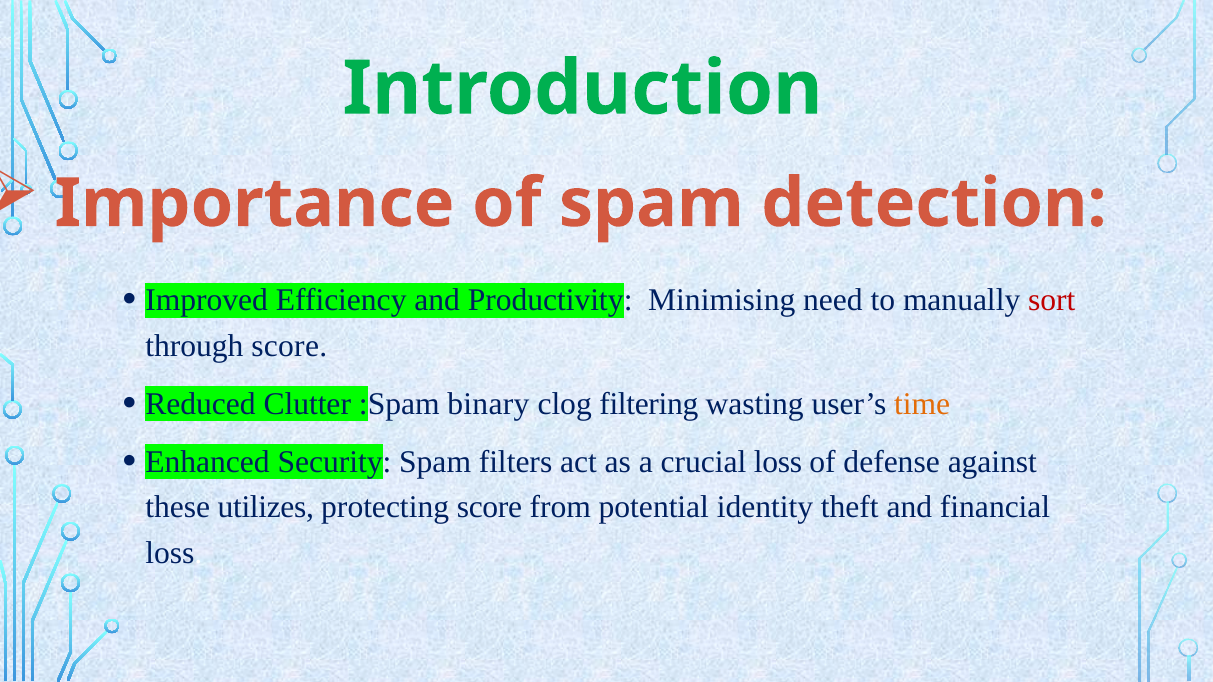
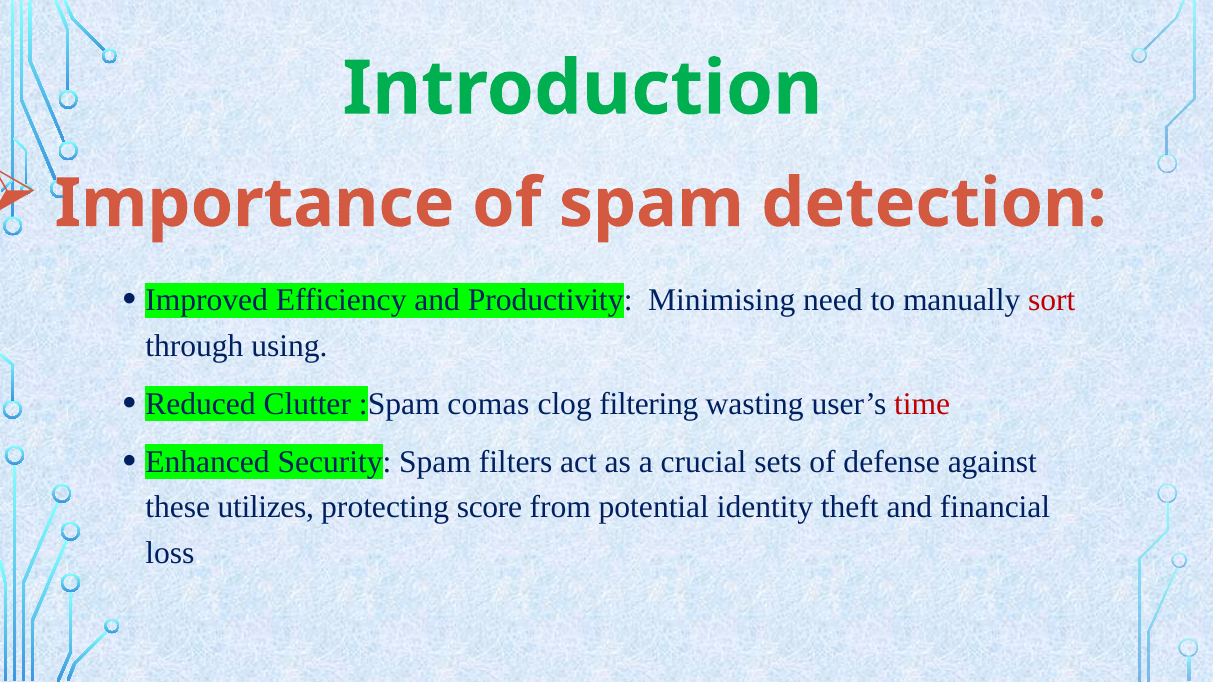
through score: score -> using (289, 346)
binary: binary -> comas (488, 404)
time colour: orange -> red (922, 404)
crucial loss: loss -> sets (778, 462)
